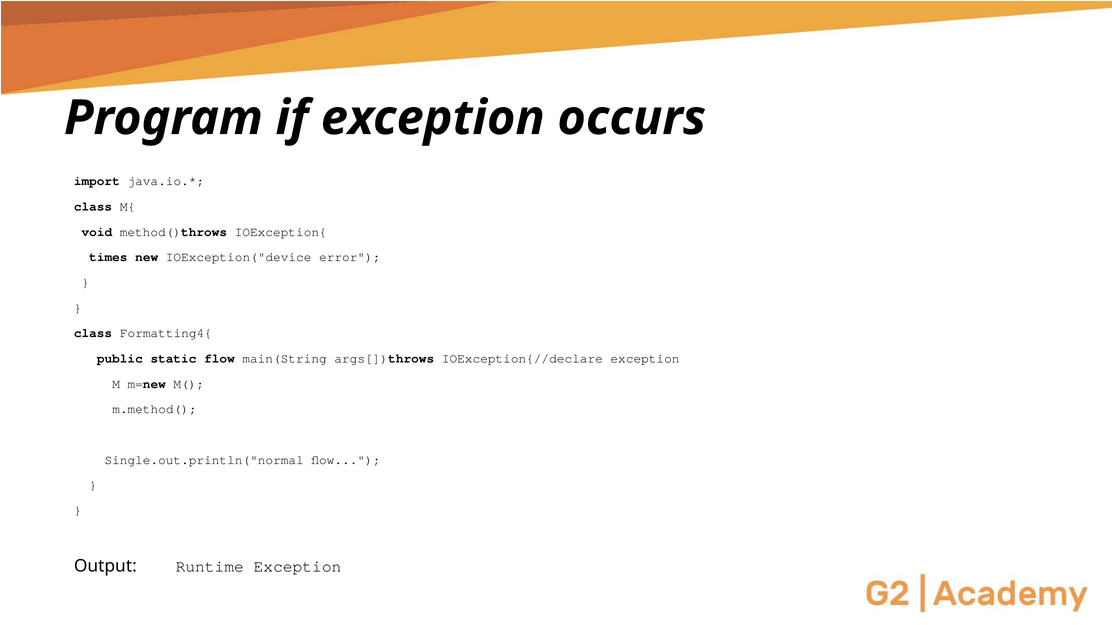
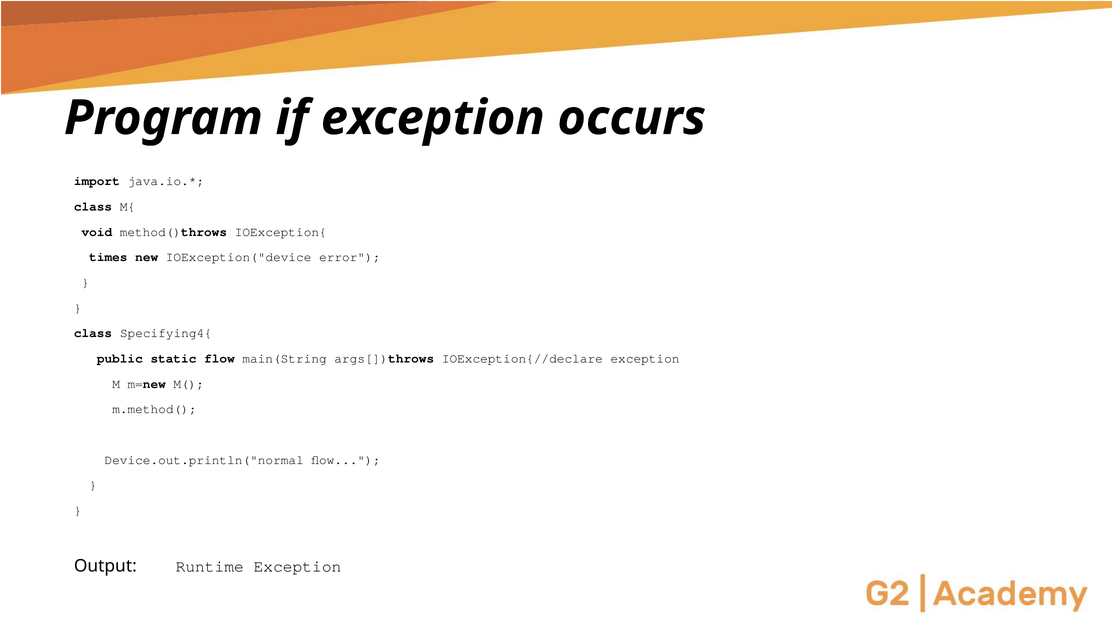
Formatting4{: Formatting4{ -> Specifying4{ (166, 333)
Single.out.println("normal: Single.out.println("normal -> Device.out.println("normal (204, 460)
